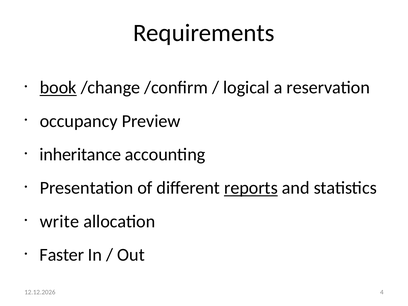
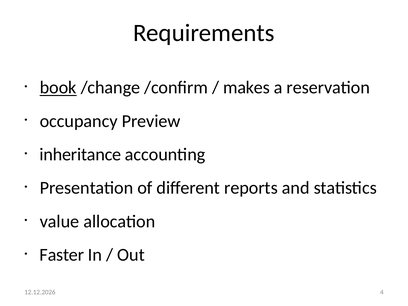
logical: logical -> makes (247, 88)
reports underline: present -> none (251, 188)
write: write -> value (59, 221)
